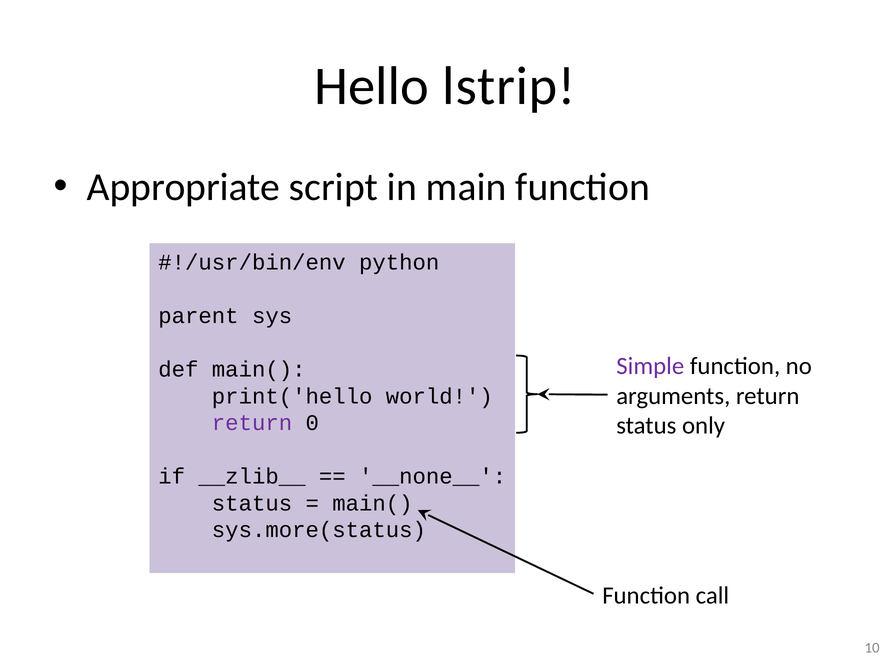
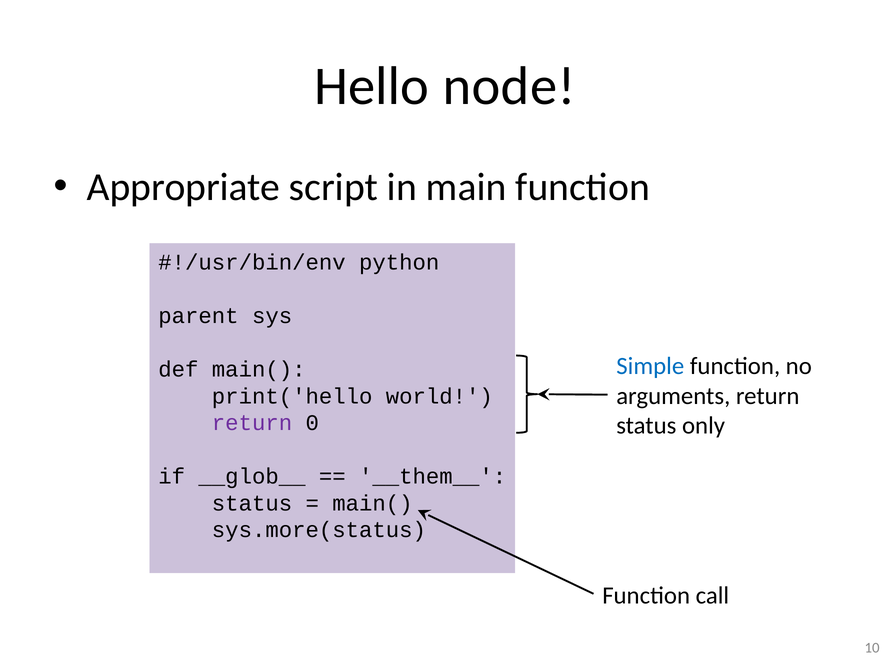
lstrip: lstrip -> node (509, 86)
Simple colour: purple -> blue (650, 366)
__zlib__: __zlib__ -> __glob__ (252, 477)
__none__: __none__ -> __them__ (433, 477)
